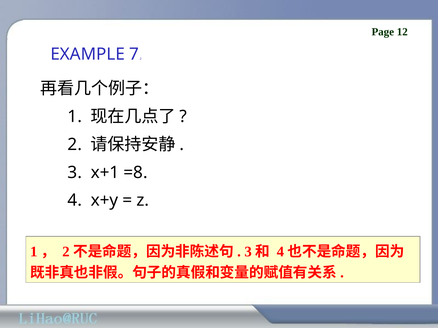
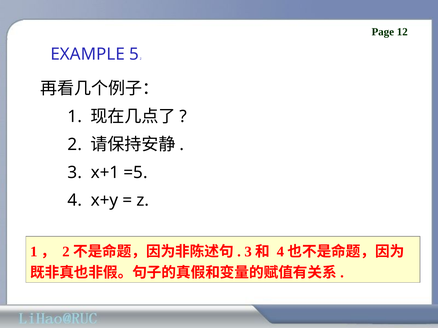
7: 7 -> 5 (134, 54)
=8: =8 -> =5 (136, 173)
